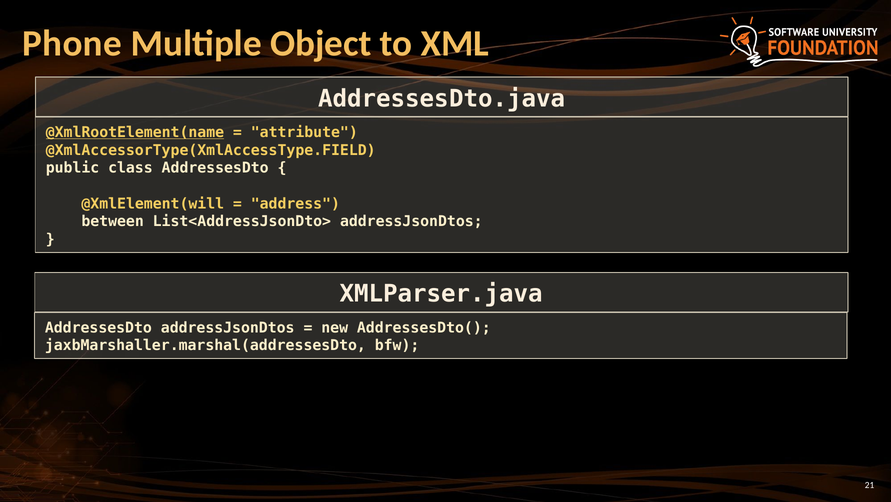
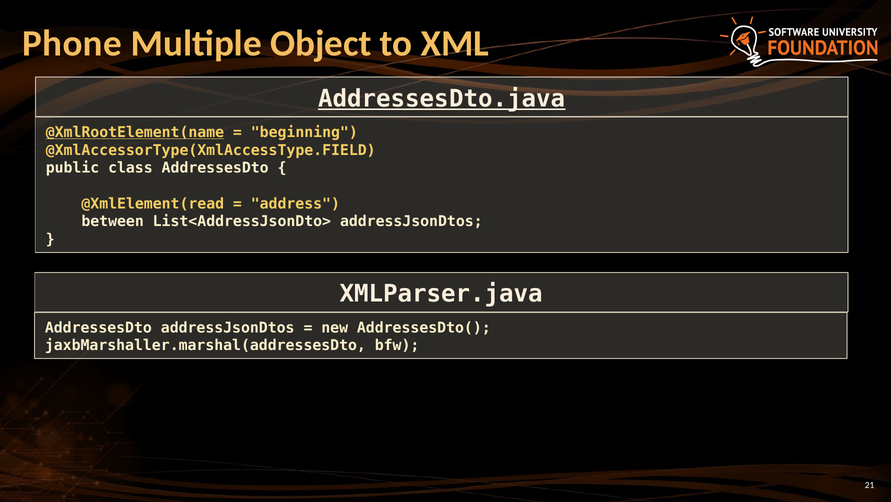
AddressesDto.java underline: none -> present (442, 99)
attribute: attribute -> beginning (304, 132)
@XmlElement(will: @XmlElement(will -> @XmlElement(read (153, 203)
